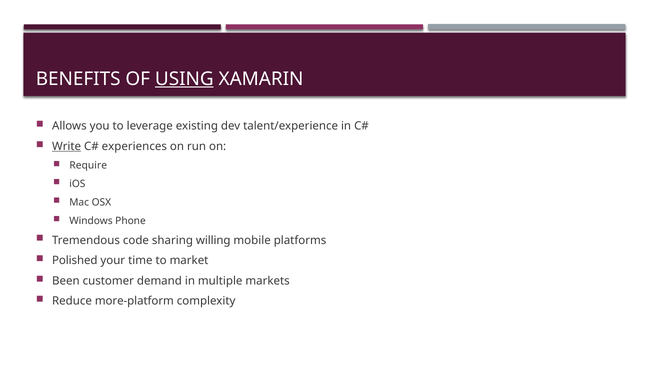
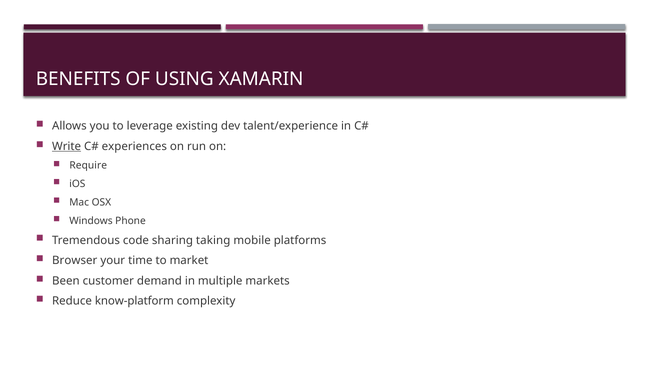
USING underline: present -> none (184, 79)
willing: willing -> taking (213, 240)
Polished: Polished -> Browser (75, 261)
more-platform: more-platform -> know-platform (134, 301)
